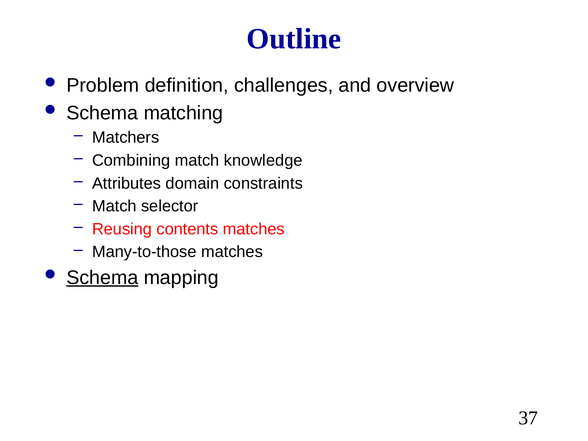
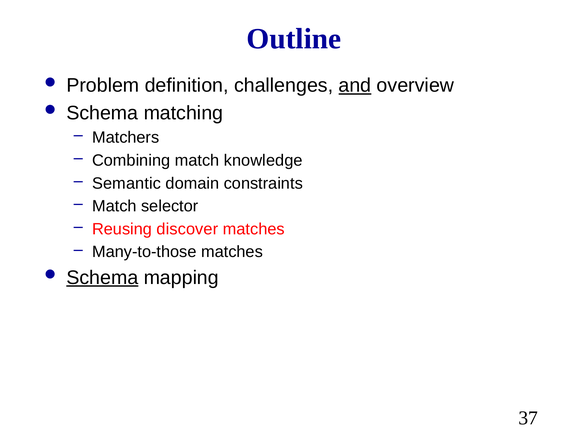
and underline: none -> present (355, 86)
Attributes: Attributes -> Semantic (127, 183)
contents: contents -> discover (187, 229)
